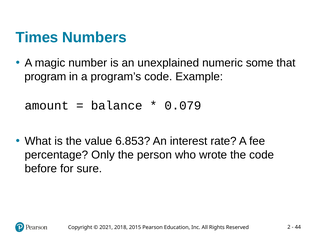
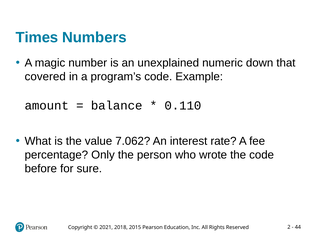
some: some -> down (260, 63)
program: program -> covered (45, 77)
0.079: 0.079 -> 0.110 (183, 106)
6.853: 6.853 -> 7.062 (133, 141)
